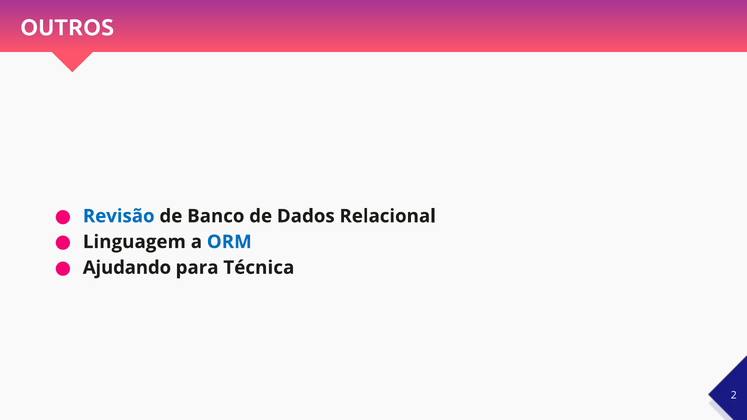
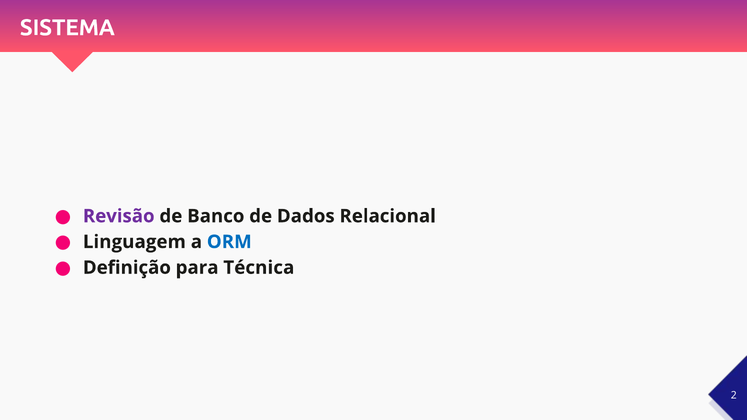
OUTROS: OUTROS -> SISTEMA (67, 28)
Revisão colour: blue -> purple (119, 216)
Ajudando: Ajudando -> Definição (127, 268)
